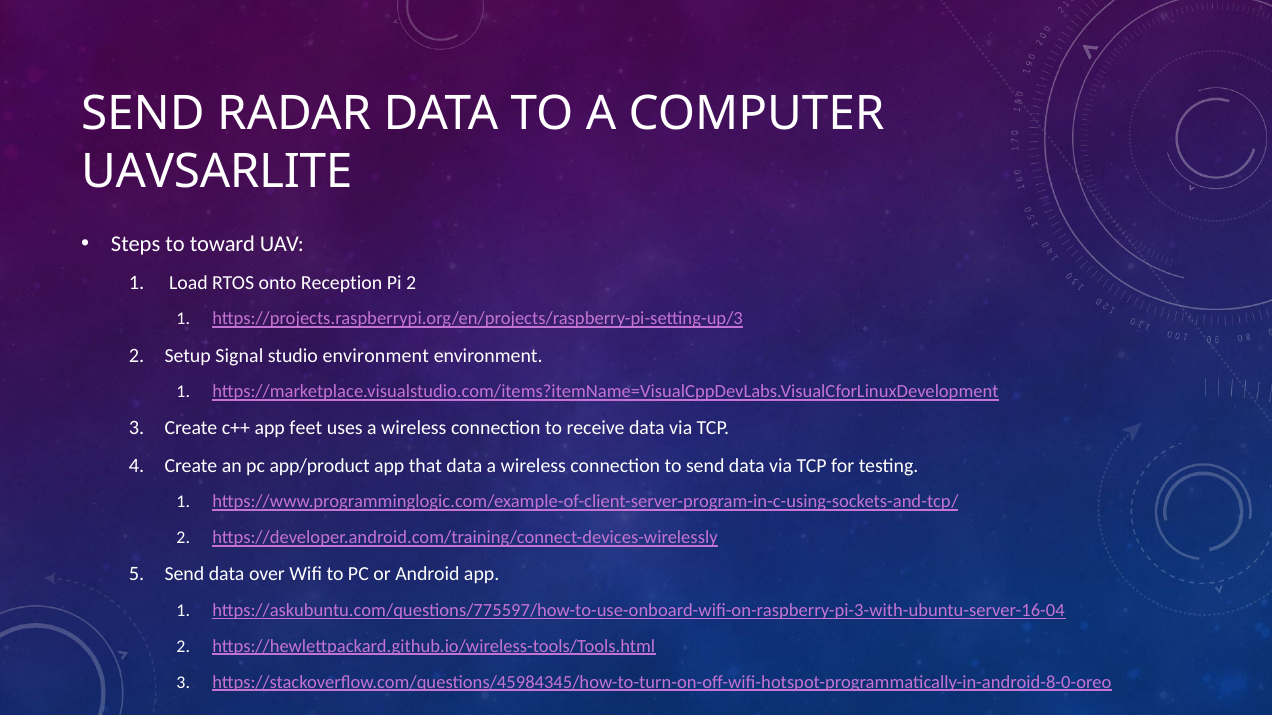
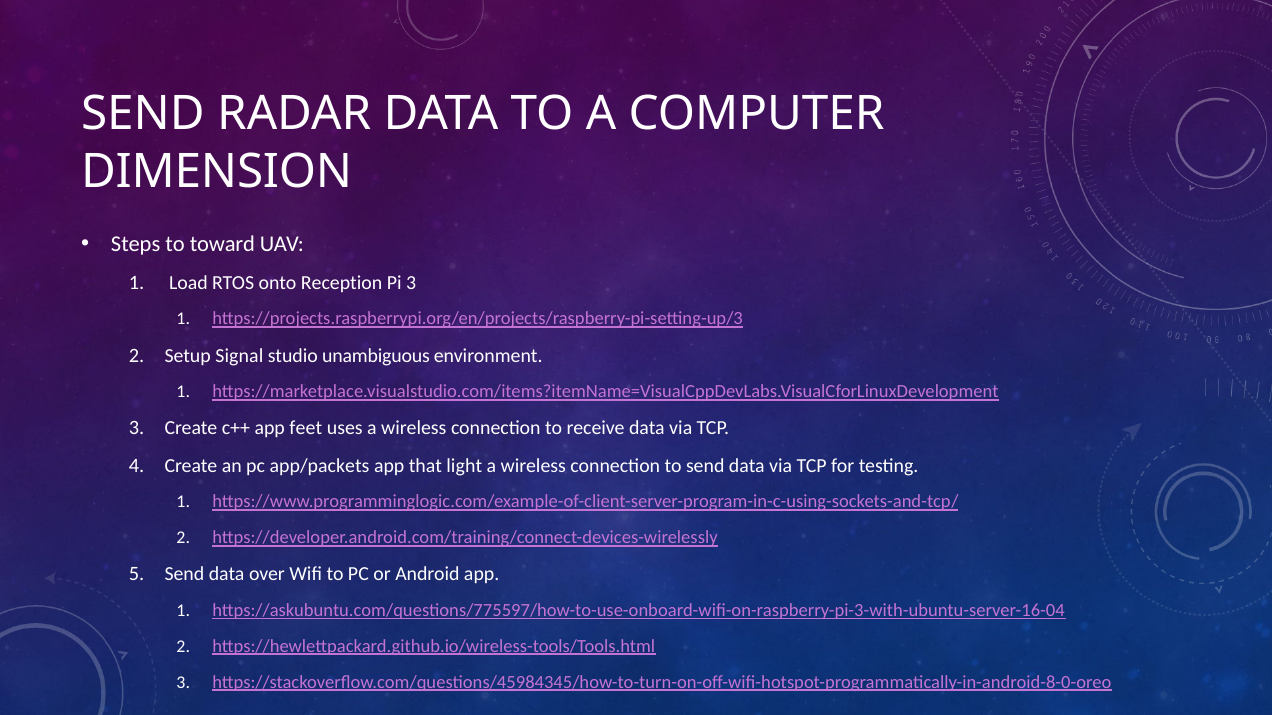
UAVSARLITE: UAVSARLITE -> DIMENSION (217, 171)
Pi 2: 2 -> 3 (411, 283)
studio environment: environment -> unambiguous (376, 356)
app/product: app/product -> app/packets (320, 466)
that data: data -> light (464, 466)
